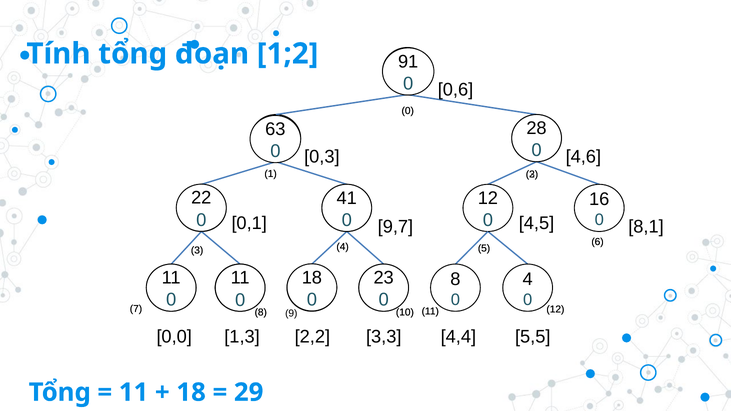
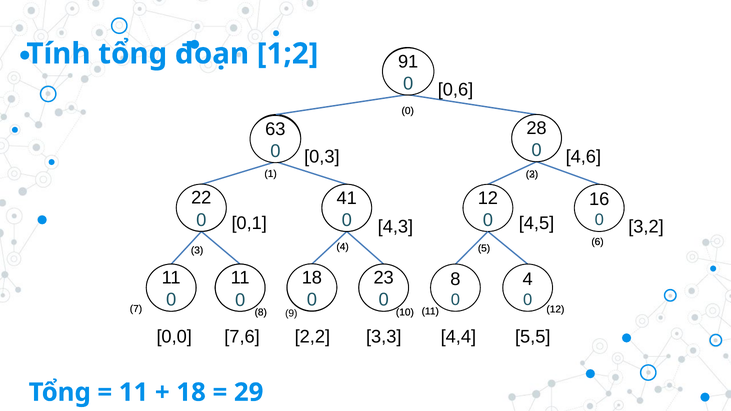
9,7: 9,7 -> 4,3 (395, 227)
8,1: 8,1 -> 3,2 (646, 227)
1,3: 1,3 -> 7,6 (242, 337)
